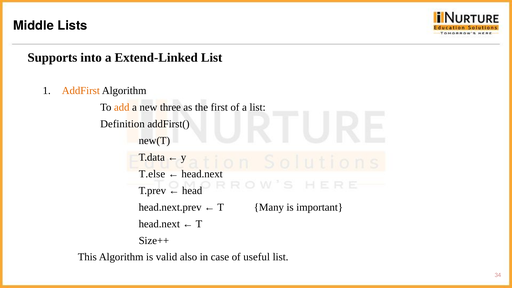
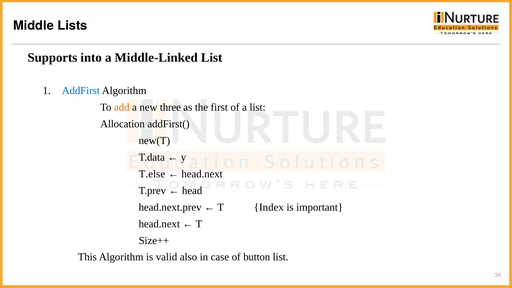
Extend-Linked: Extend-Linked -> Middle-Linked (156, 58)
AddFirst colour: orange -> blue (81, 91)
Definition: Definition -> Allocation (123, 124)
Many: Many -> Index (269, 207)
useful: useful -> button (257, 257)
